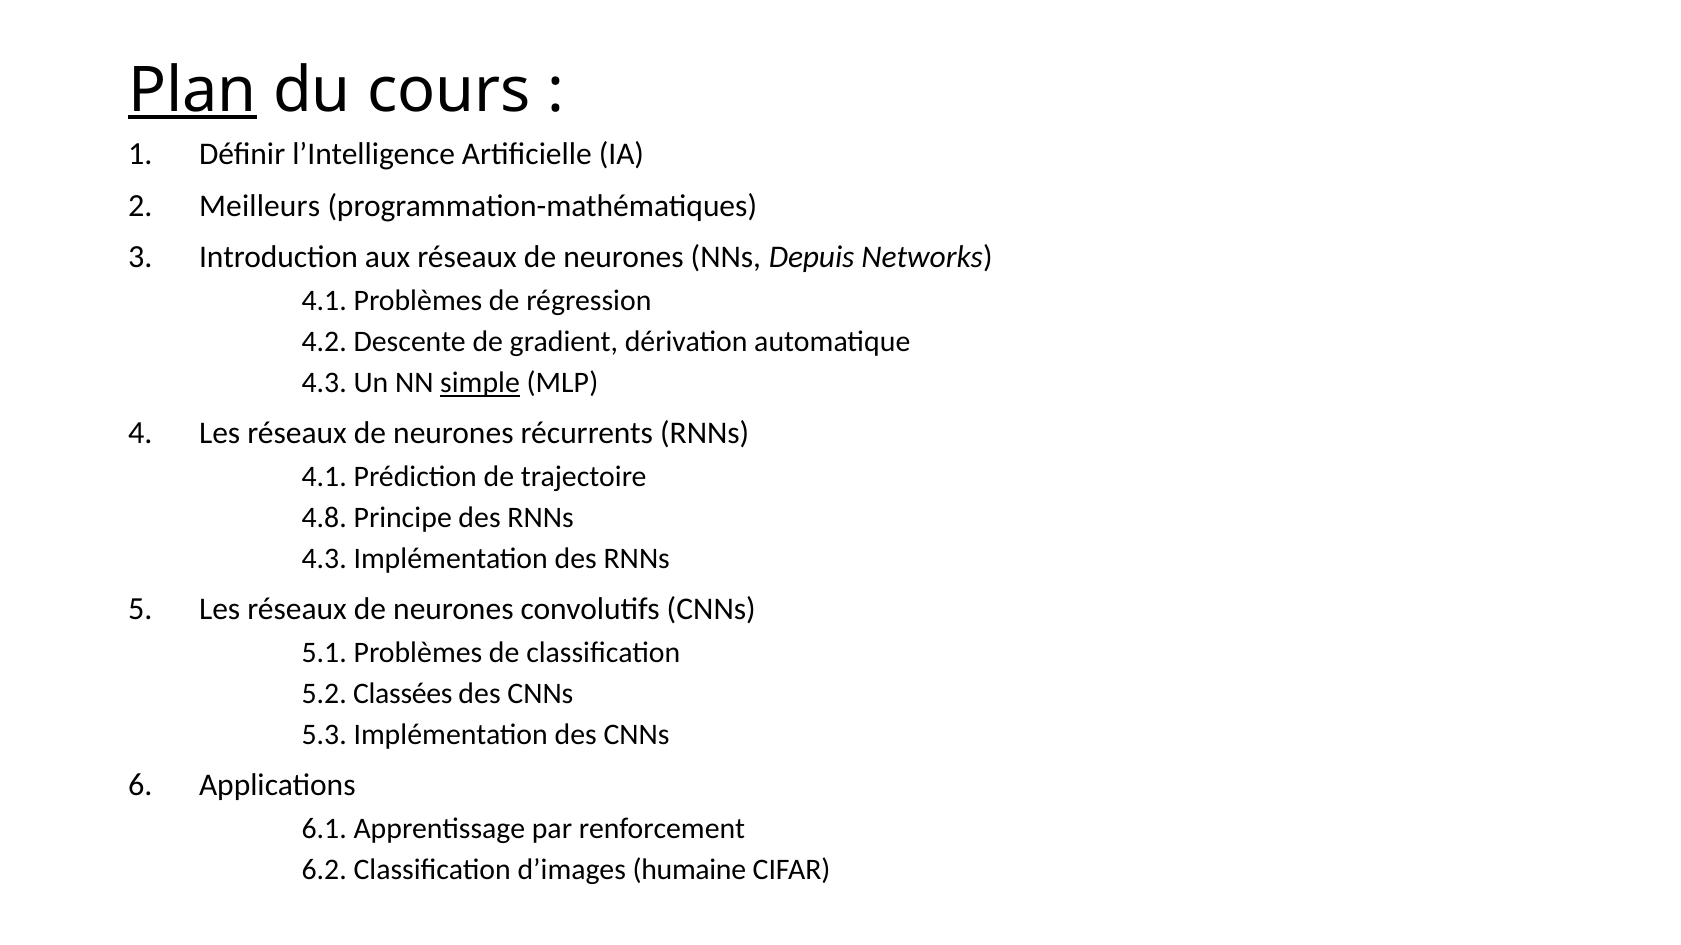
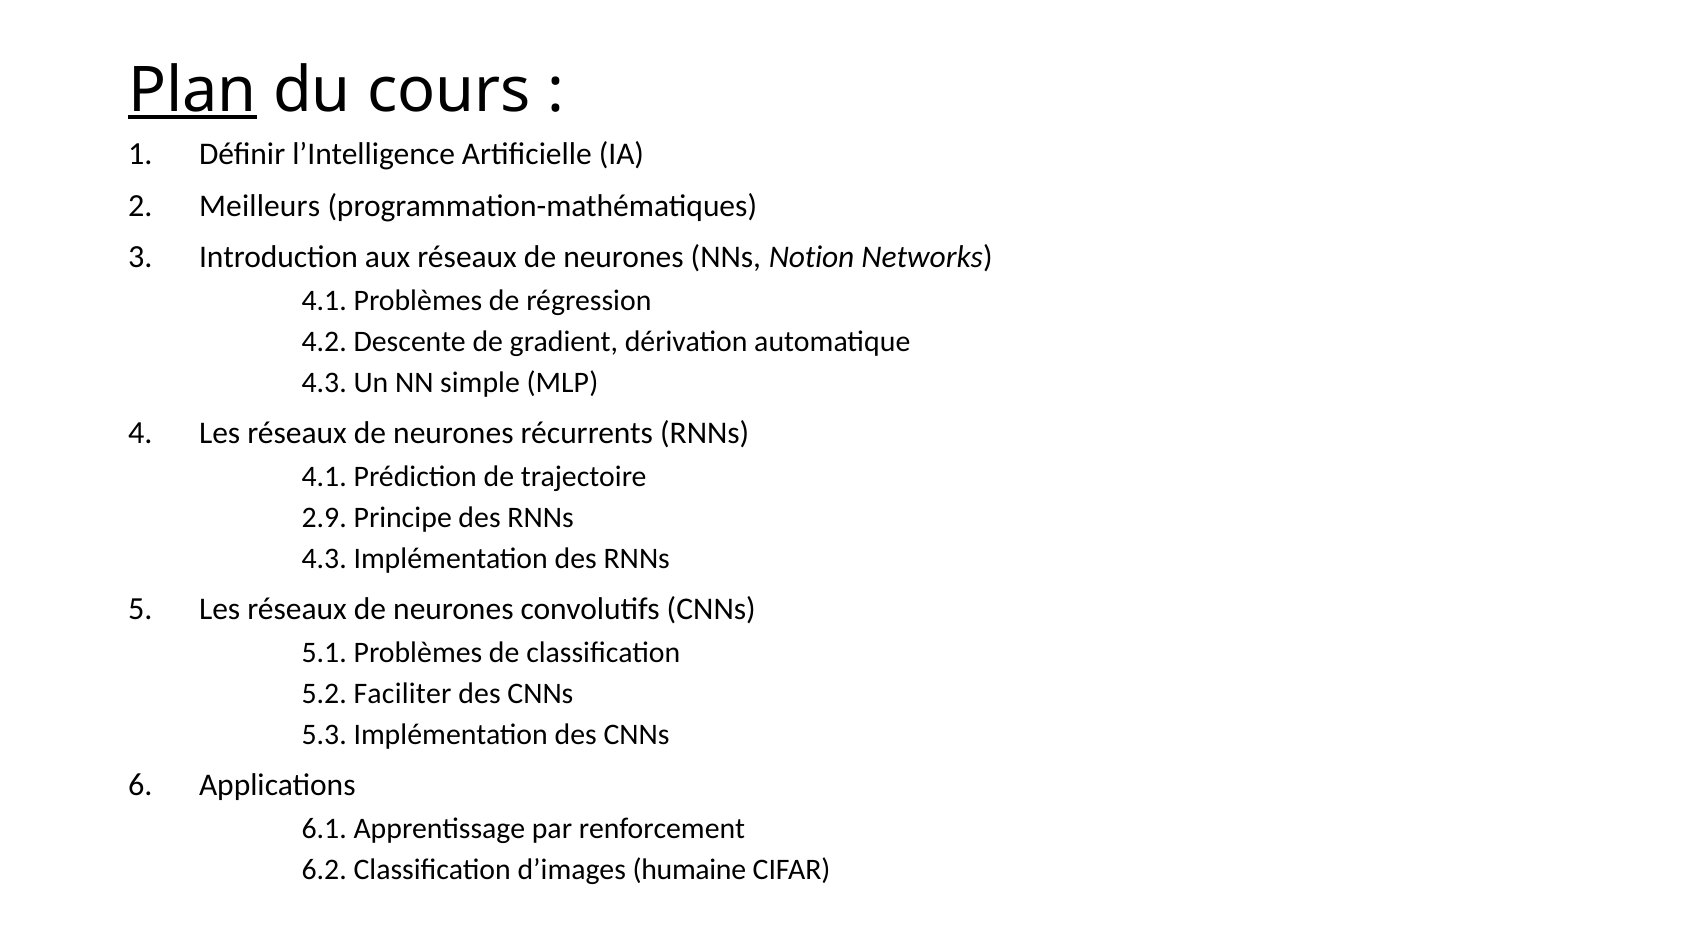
Depuis: Depuis -> Notion (812, 258)
simple underline: present -> none (480, 383)
4.8: 4.8 -> 2.9 (324, 518)
Classées: Classées -> Faciliter (403, 694)
